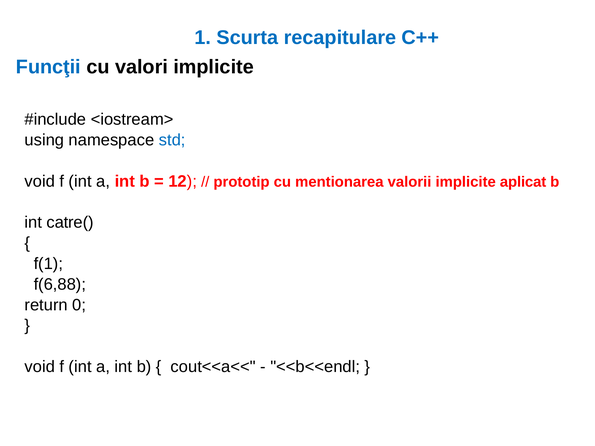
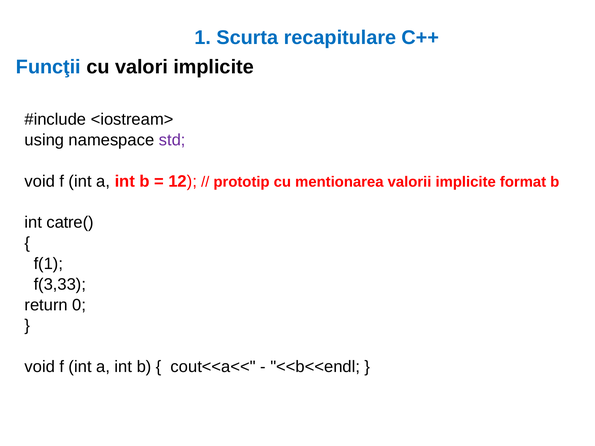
std colour: blue -> purple (172, 140)
aplicat: aplicat -> format (523, 182)
f(6,88: f(6,88 -> f(3,33 (60, 284)
